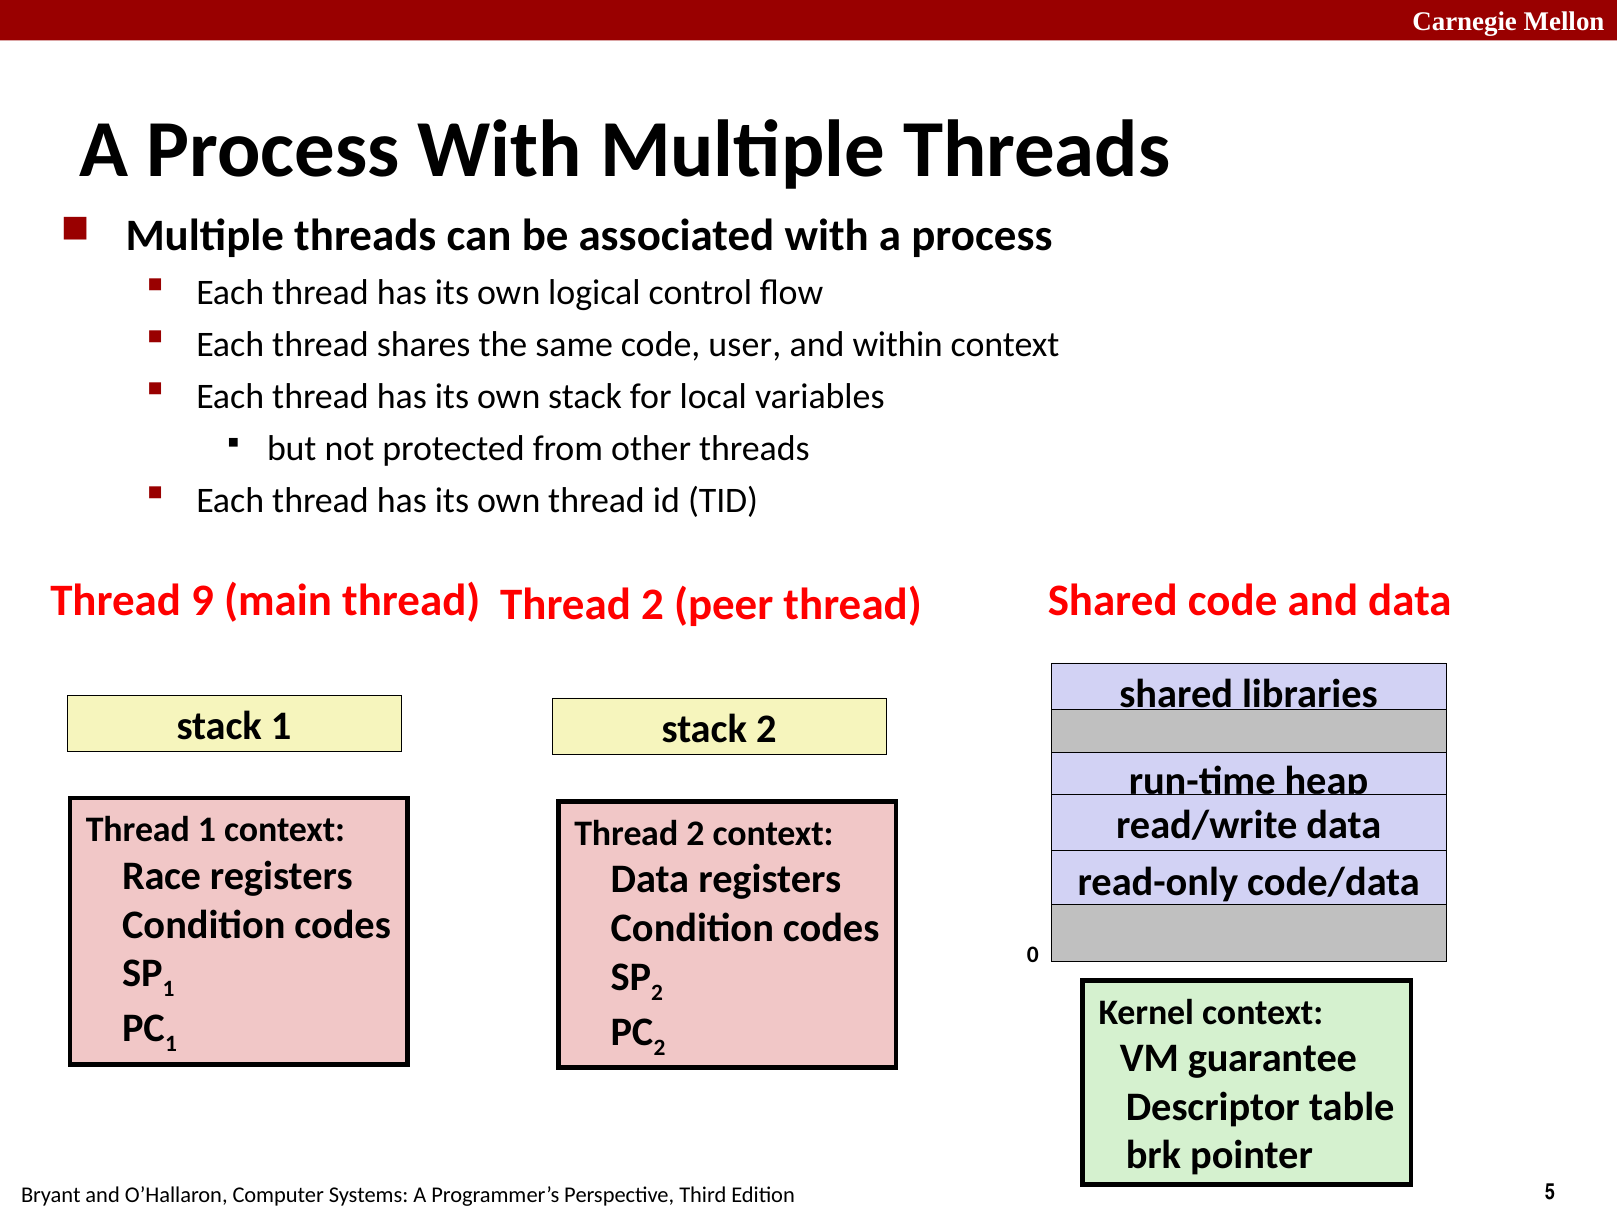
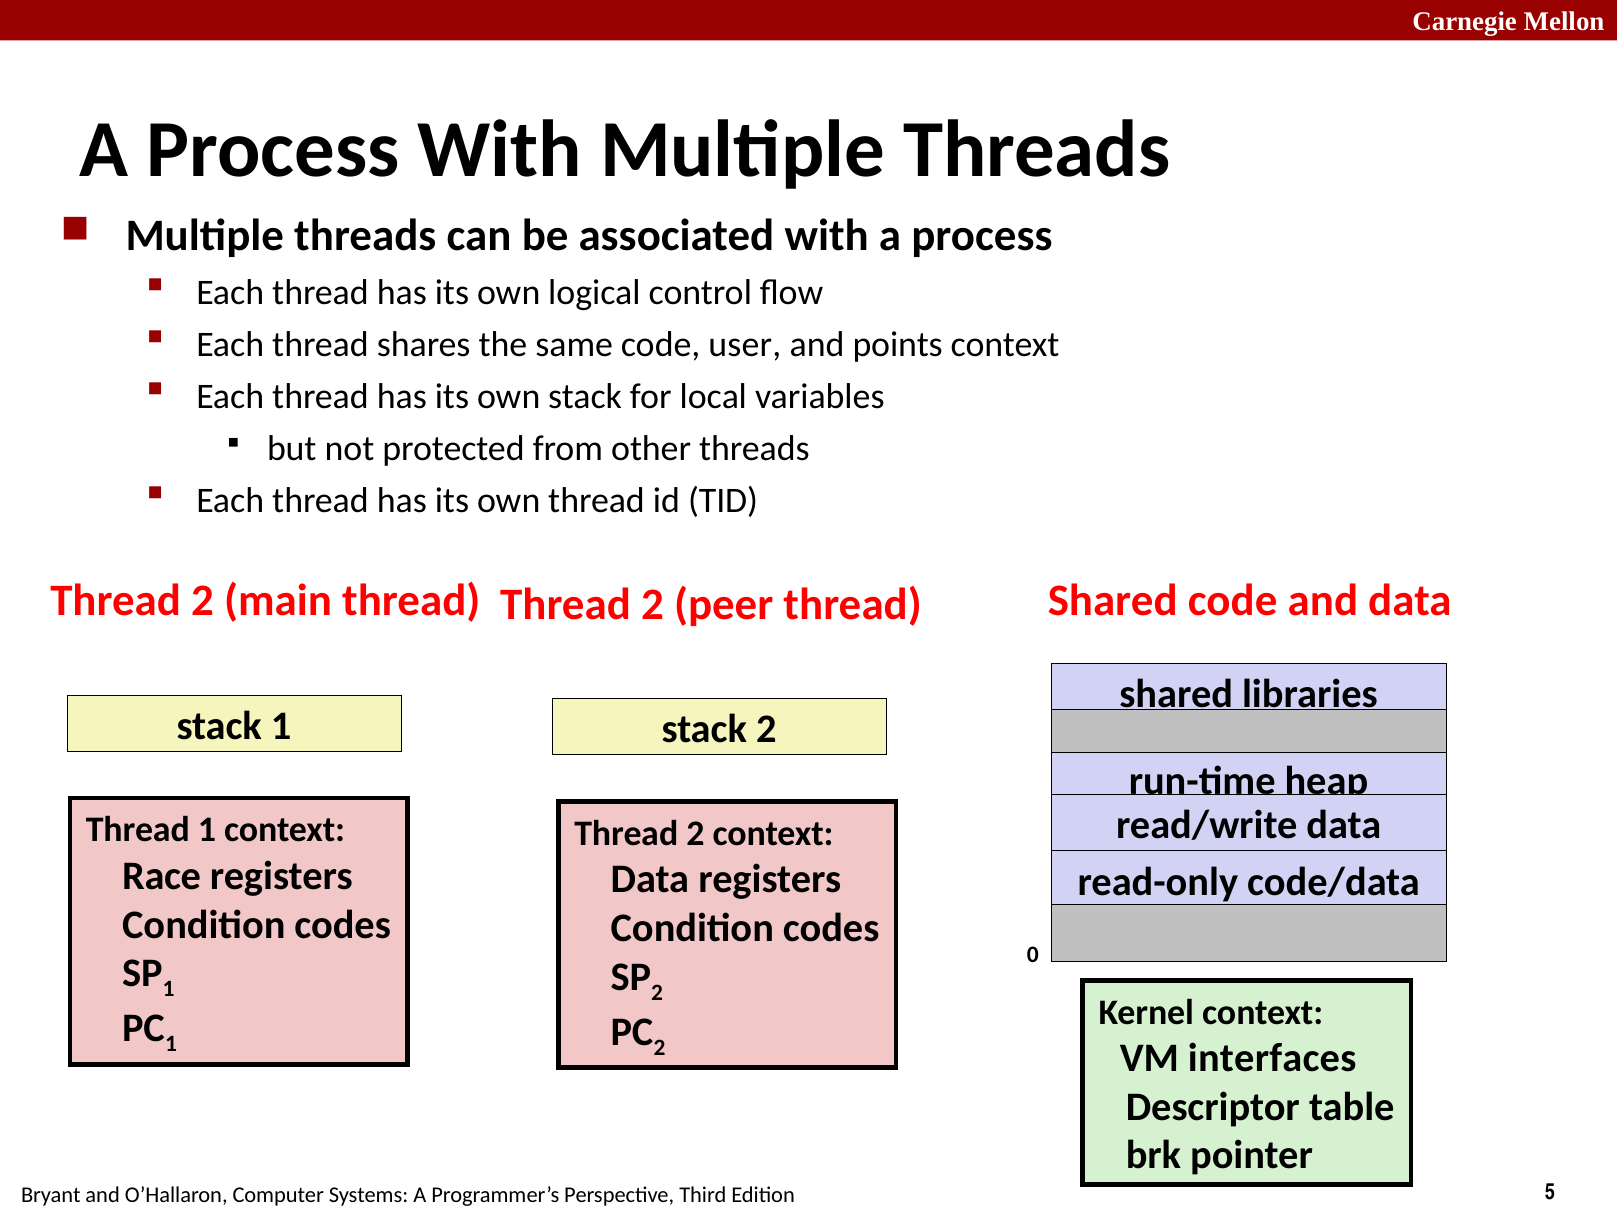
within: within -> points (898, 344)
9: 9 -> 2 (203, 601)
guarantee: guarantee -> interfaces (1272, 1058)
